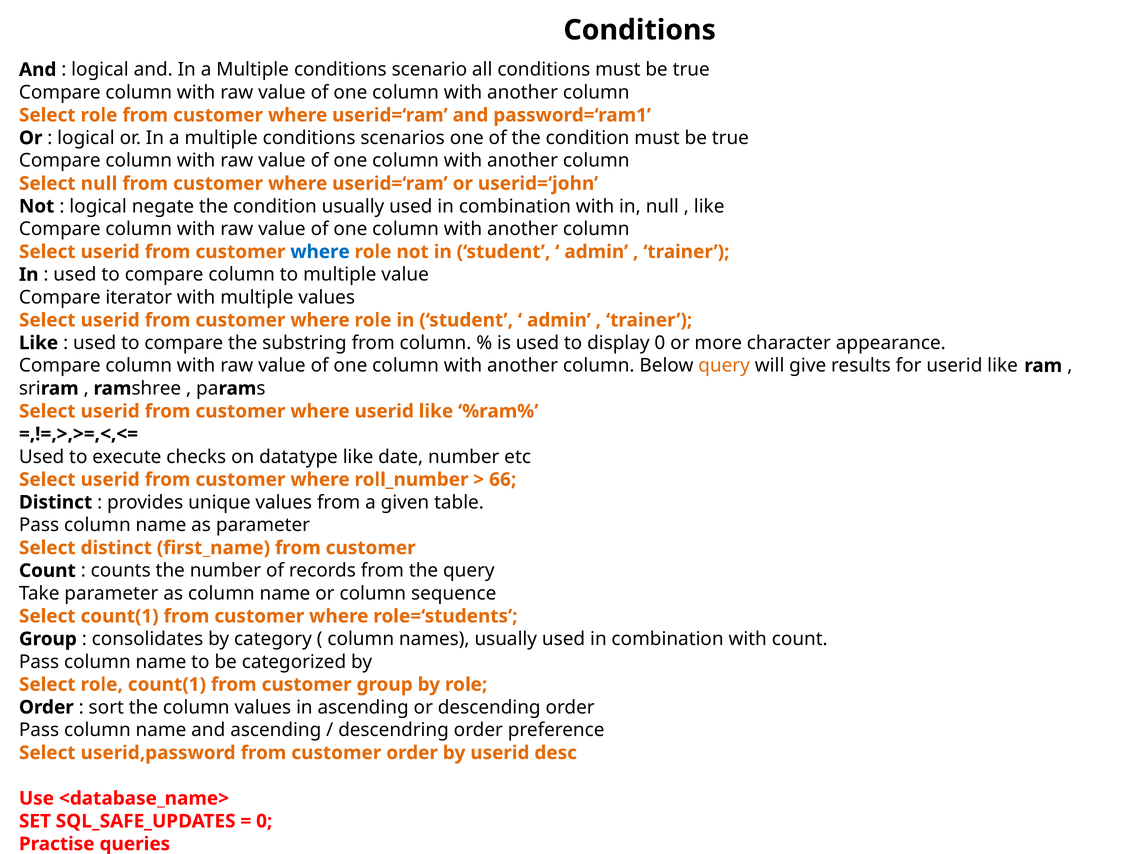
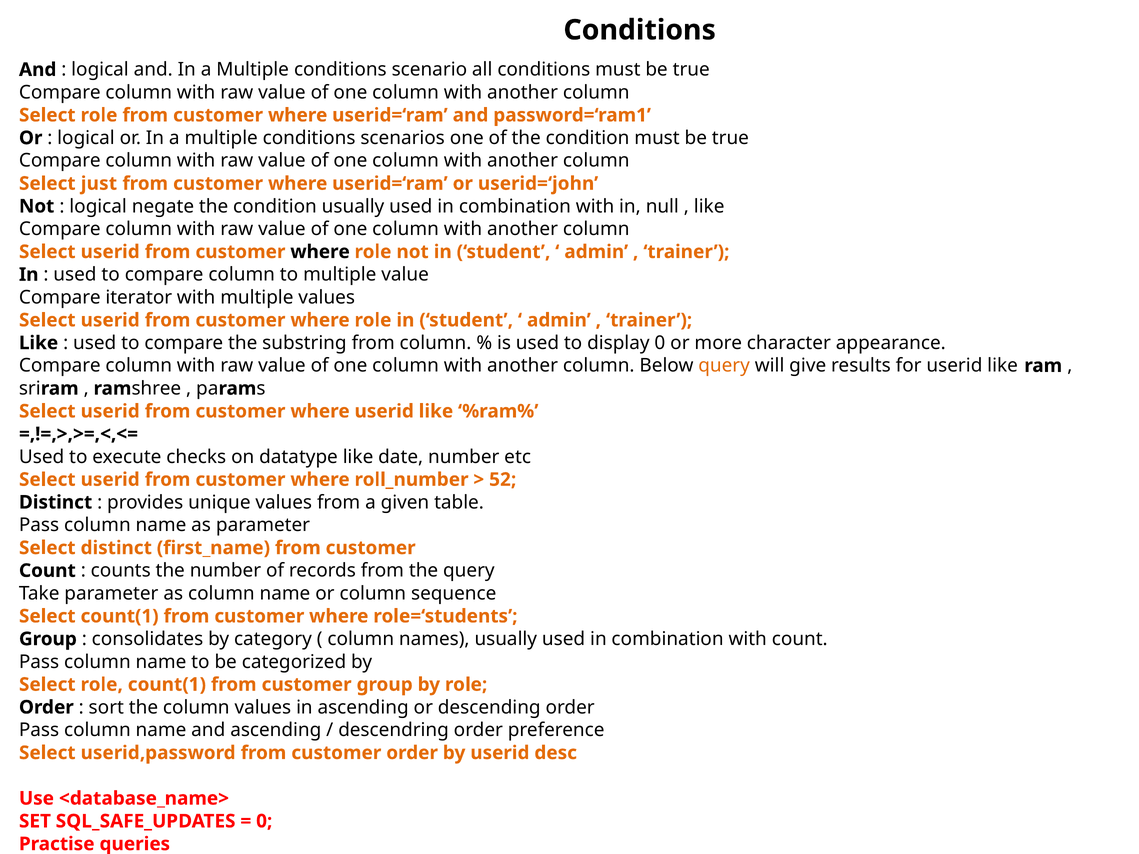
Select null: null -> just (99, 184)
where colour: blue -> black (320, 252)
66: 66 -> 52 (503, 480)
